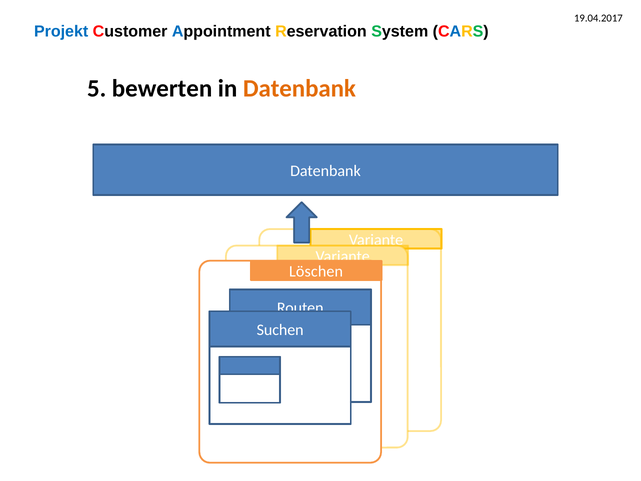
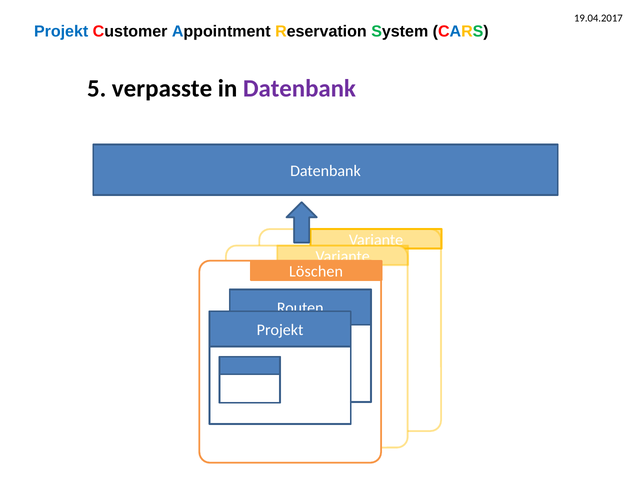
bewerten: bewerten -> verpasste (162, 89)
Datenbank colour: orange -> purple (299, 89)
Suchen: Suchen -> Projekt (280, 330)
